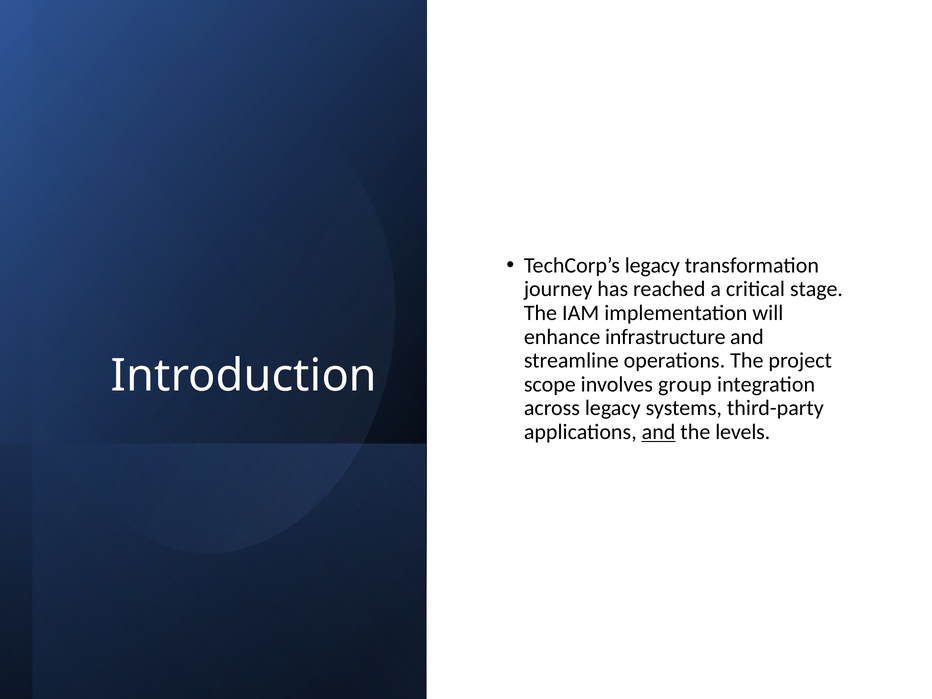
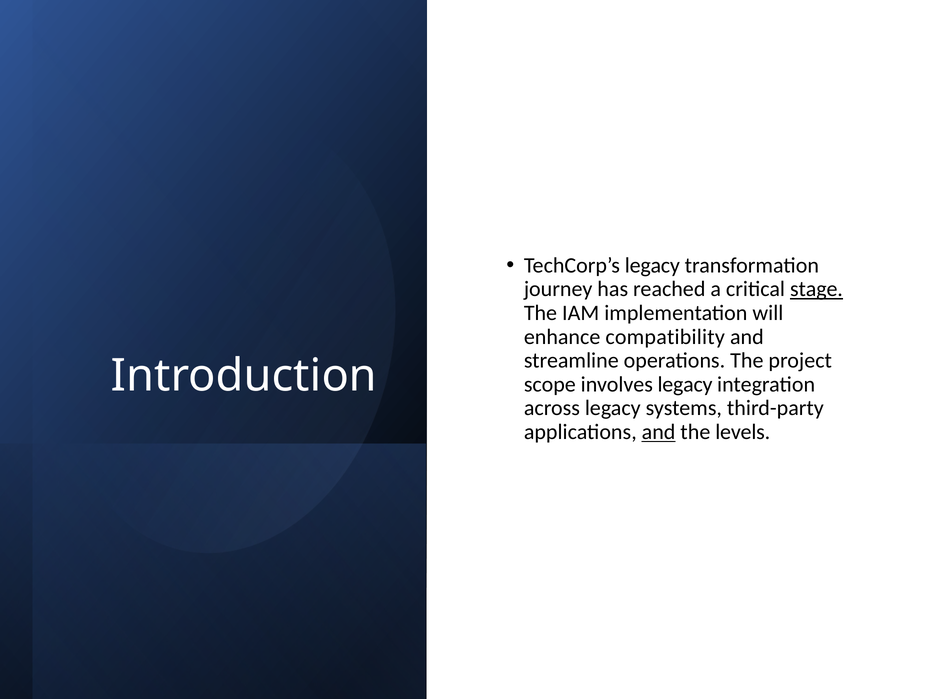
stage underline: none -> present (816, 289)
infrastructure: infrastructure -> compatibility (665, 337)
involves group: group -> legacy (685, 384)
